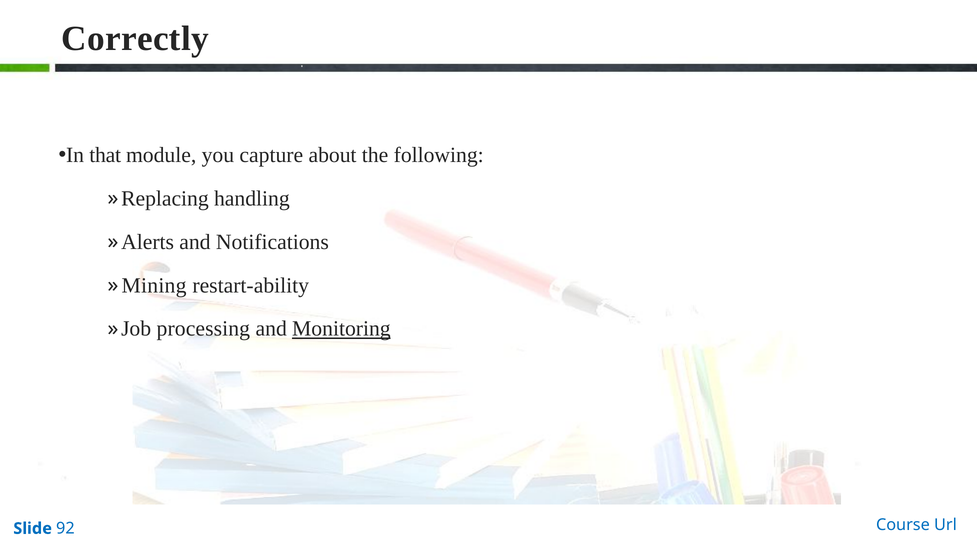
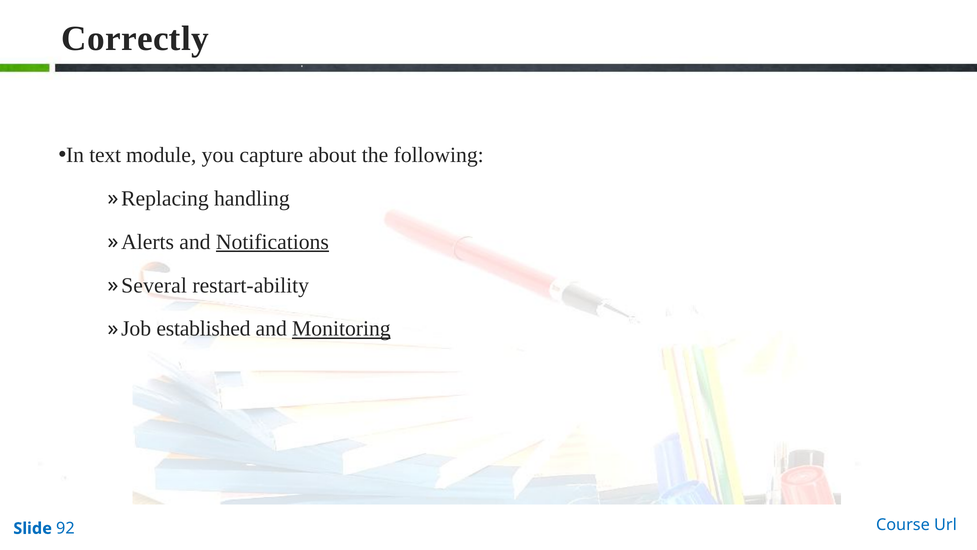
that: that -> text (105, 155)
Notifications underline: none -> present (272, 242)
Mining: Mining -> Several (154, 285)
processing: processing -> established (203, 329)
